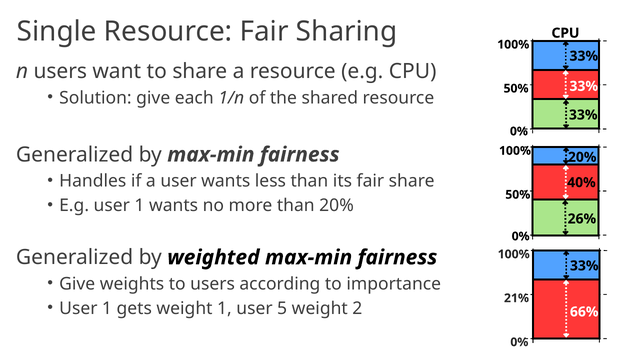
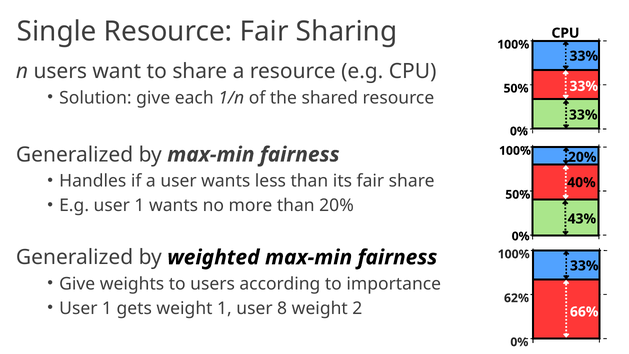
26%: 26% -> 43% (582, 219)
21%: 21% -> 62% (516, 298)
5: 5 -> 8 (282, 308)
